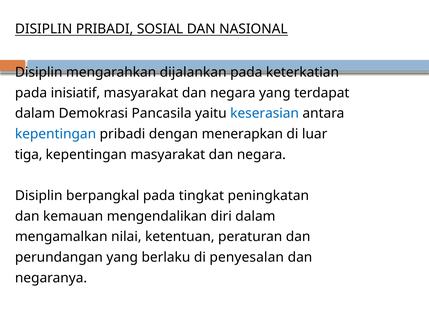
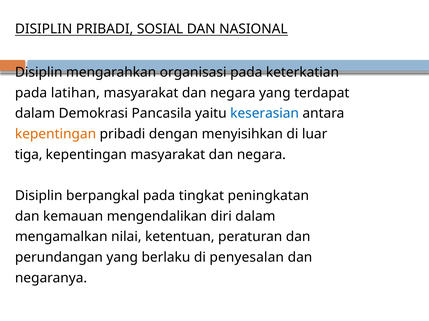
dijalankan: dijalankan -> organisasi (193, 73)
inisiatif: inisiatif -> latihan (75, 93)
kepentingan colour: blue -> orange (56, 134)
menerapkan: menerapkan -> menyisihkan (242, 134)
